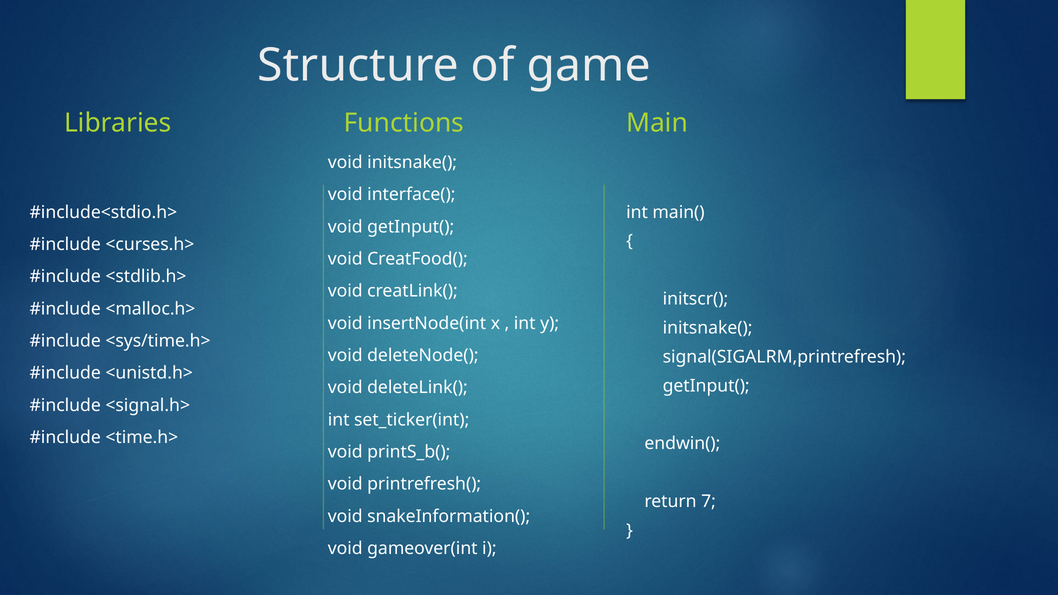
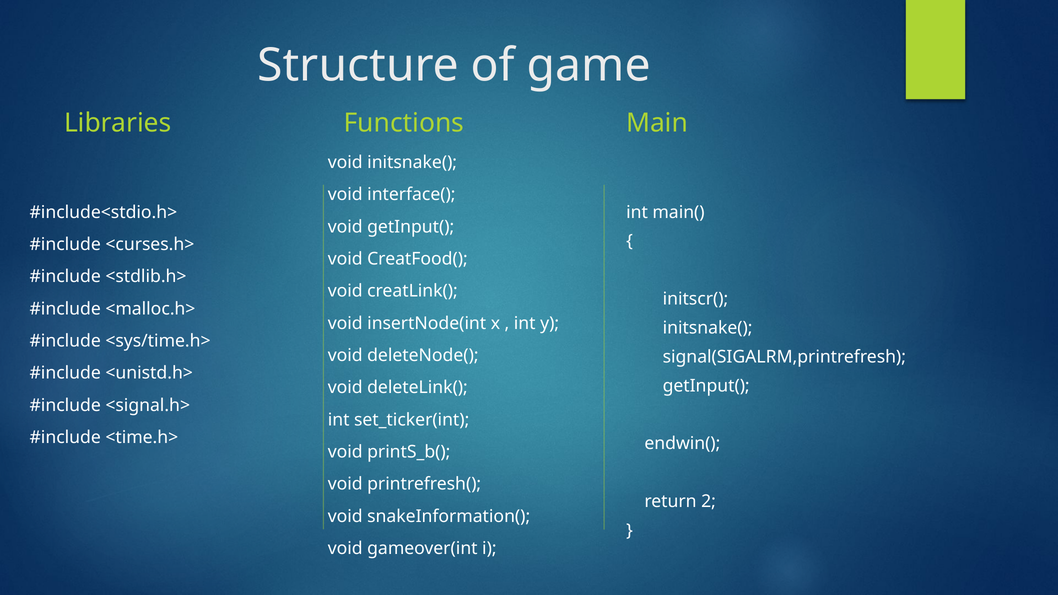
7: 7 -> 2 (709, 502)
